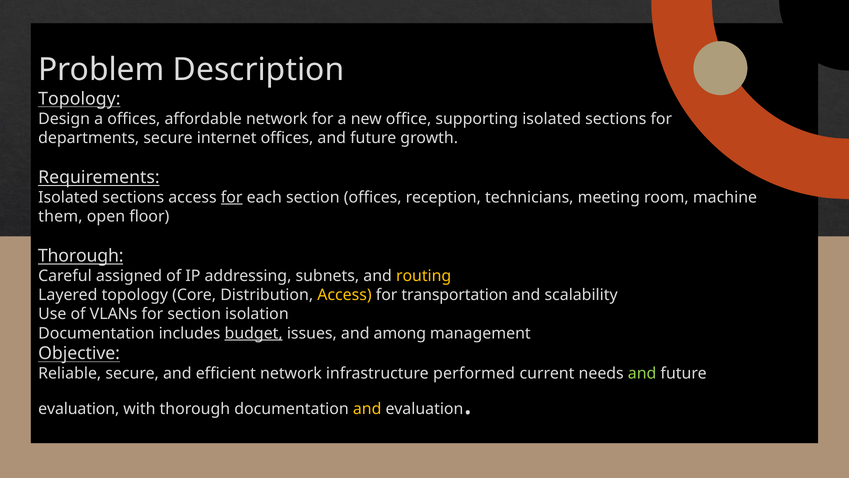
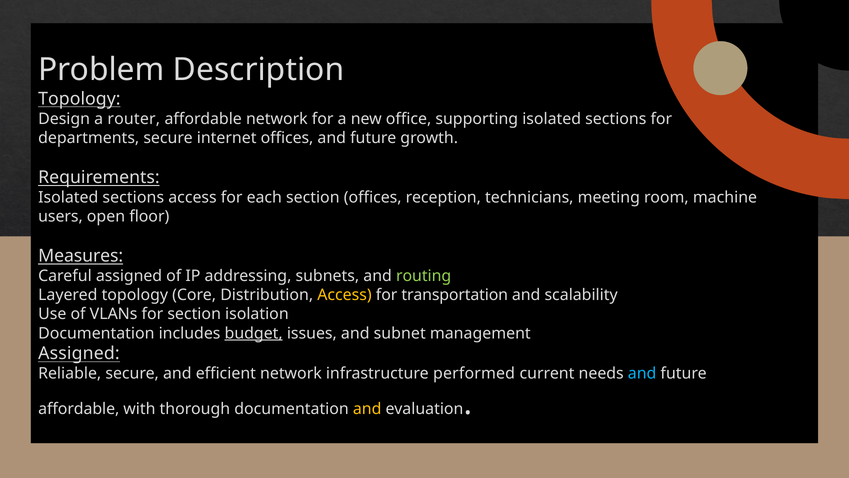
a offices: offices -> router (134, 119)
for underline: present -> none (232, 197)
them: them -> users (61, 216)
Thorough: Thorough -> Measures (81, 256)
routing colour: yellow -> light green (424, 276)
among: among -> subnet (400, 333)
Objective: Objective -> Assigned (79, 353)
and colour: light green -> light blue (642, 373)
evaluation: evaluation -> affordable (79, 408)
